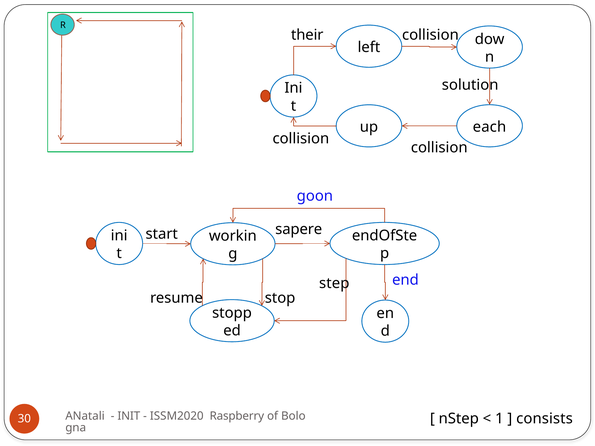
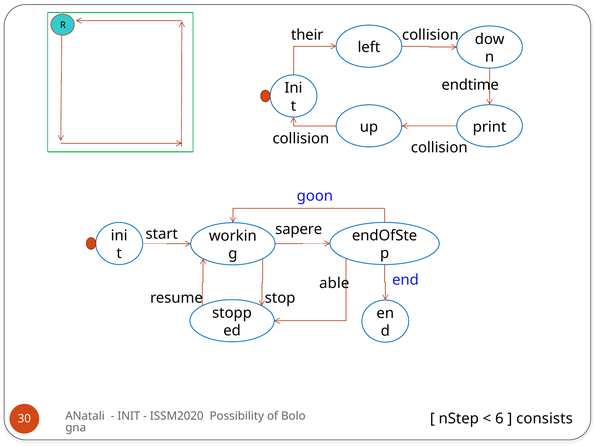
solution: solution -> endtime (470, 85)
each: each -> print (490, 127)
step: step -> able (334, 283)
Raspberry: Raspberry -> Possibility (237, 416)
1: 1 -> 6 (499, 419)
